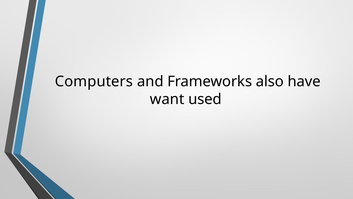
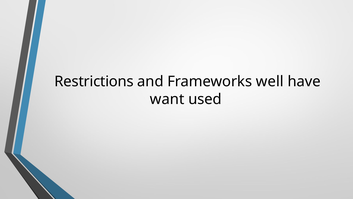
Computers: Computers -> Restrictions (94, 81)
also: also -> well (270, 81)
